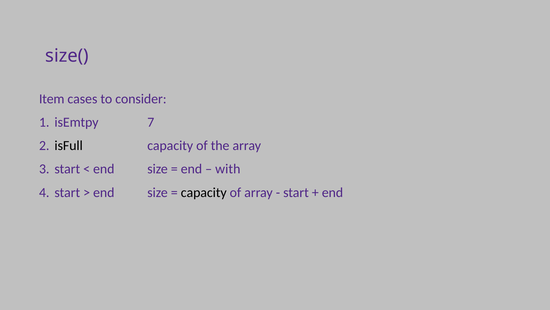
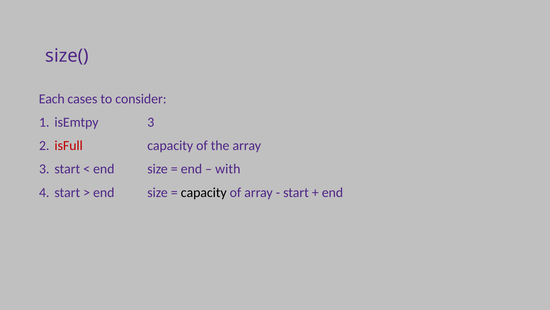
Item: Item -> Each (52, 99)
isEmtpy 7: 7 -> 3 (151, 122)
isFull colour: black -> red (69, 145)
